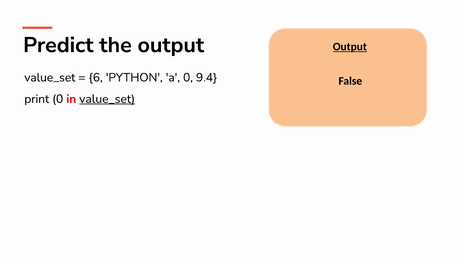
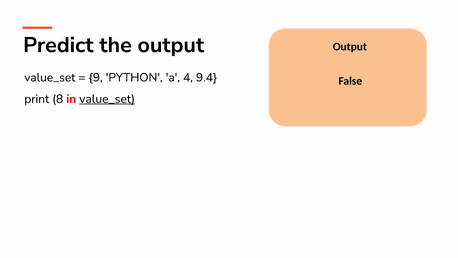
Output underline: present -> none (350, 47)
6: 6 -> 9 (96, 77)
a 0: 0 -> 4 (188, 77)
print 0: 0 -> 8 (58, 99)
